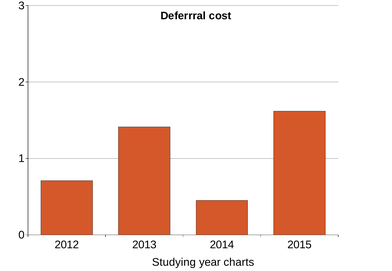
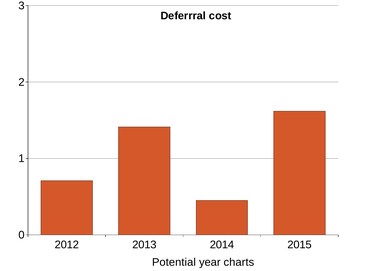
Studying: Studying -> Potential (174, 263)
